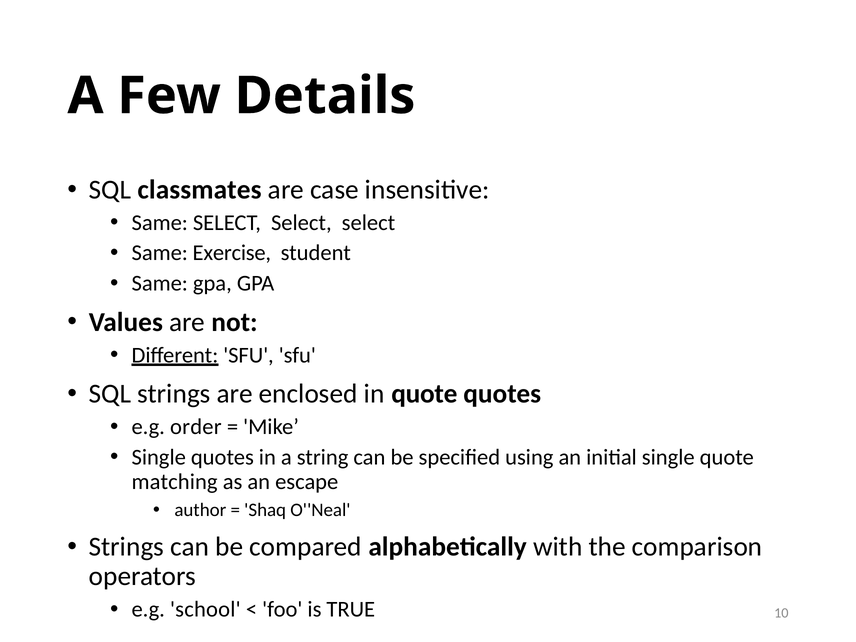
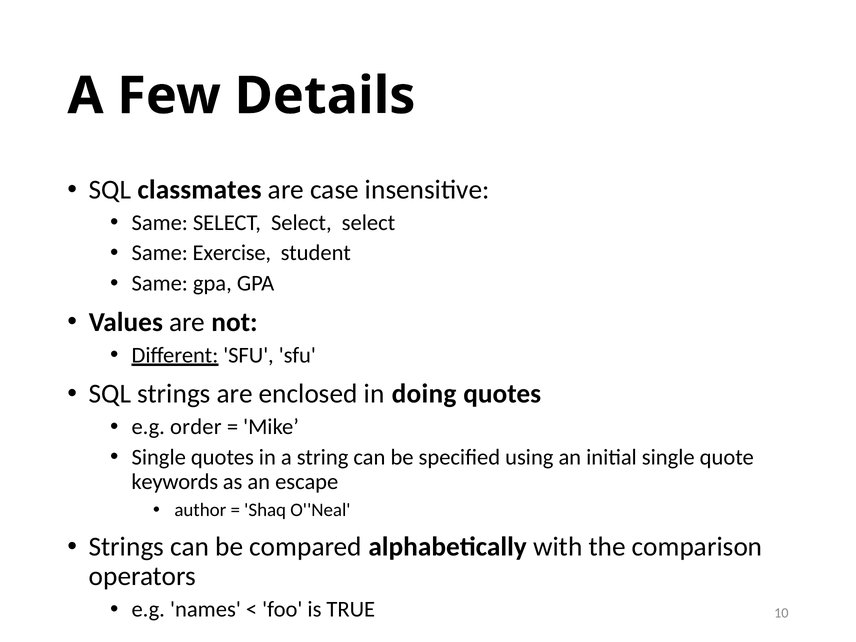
in quote: quote -> doing (424, 394)
matching: matching -> keywords (175, 482)
school: school -> names (205, 609)
